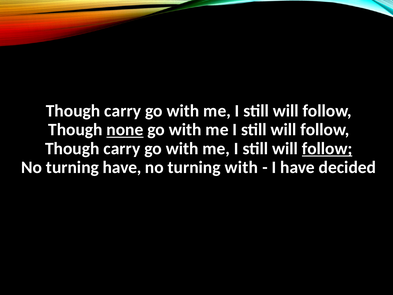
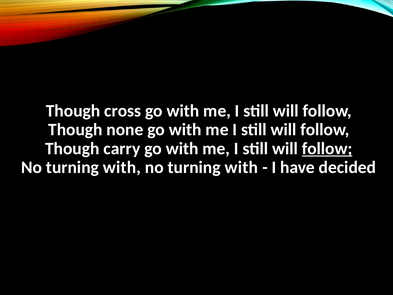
carry: carry -> cross (123, 111)
none underline: present -> none (125, 130)
have: have -> with (122, 167)
